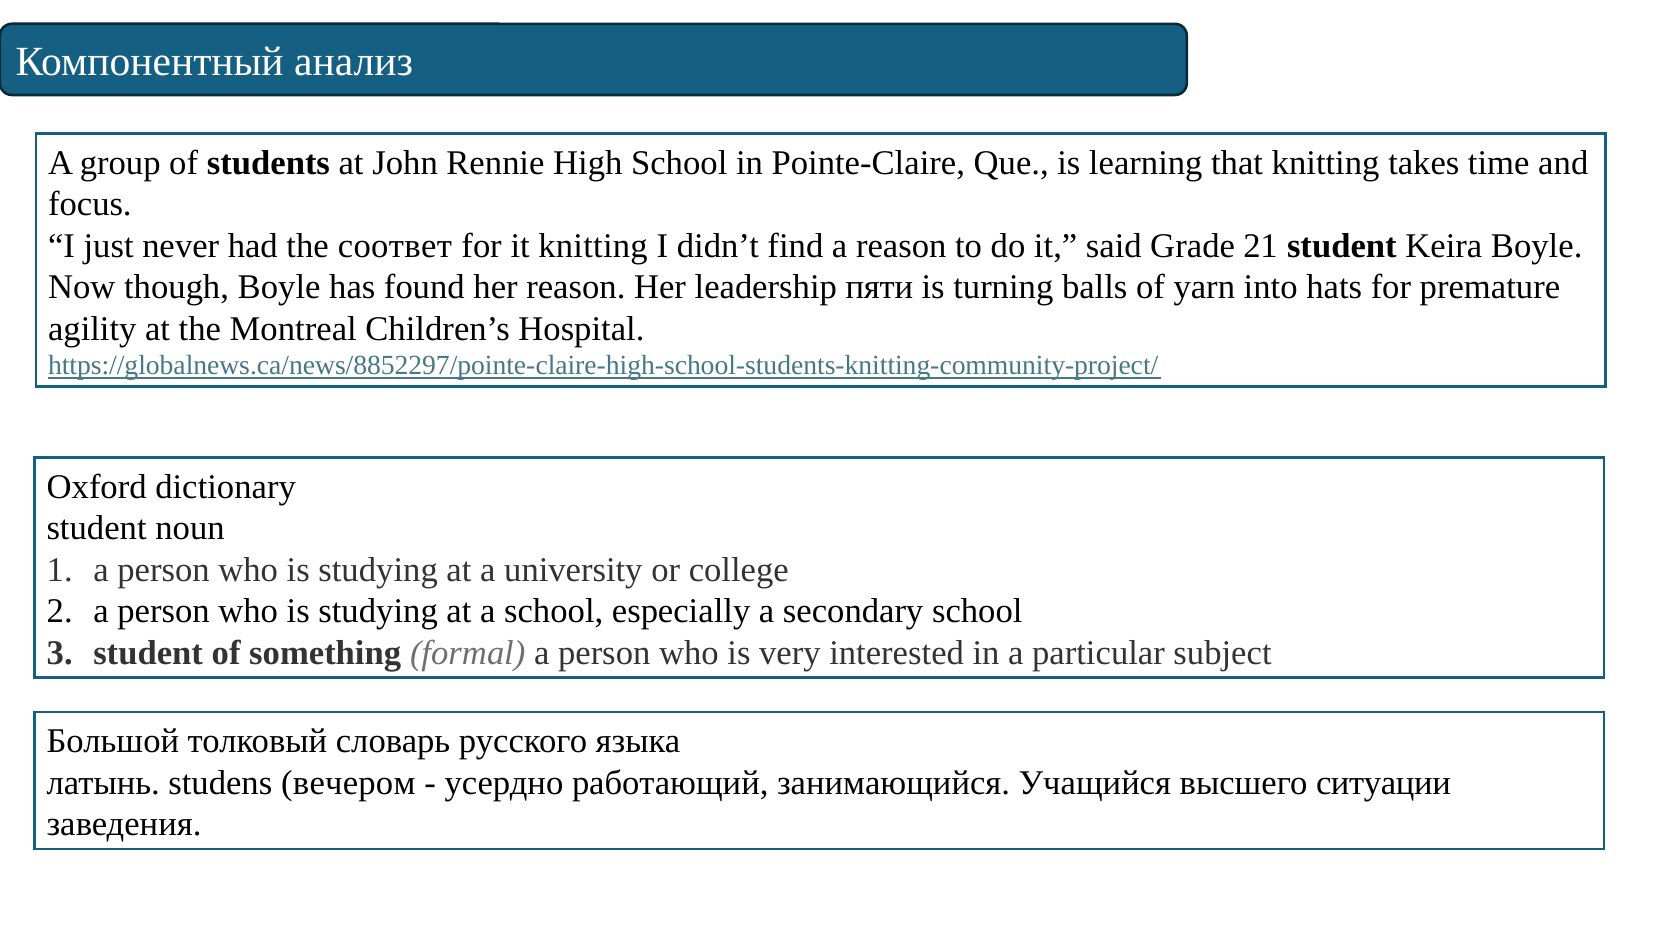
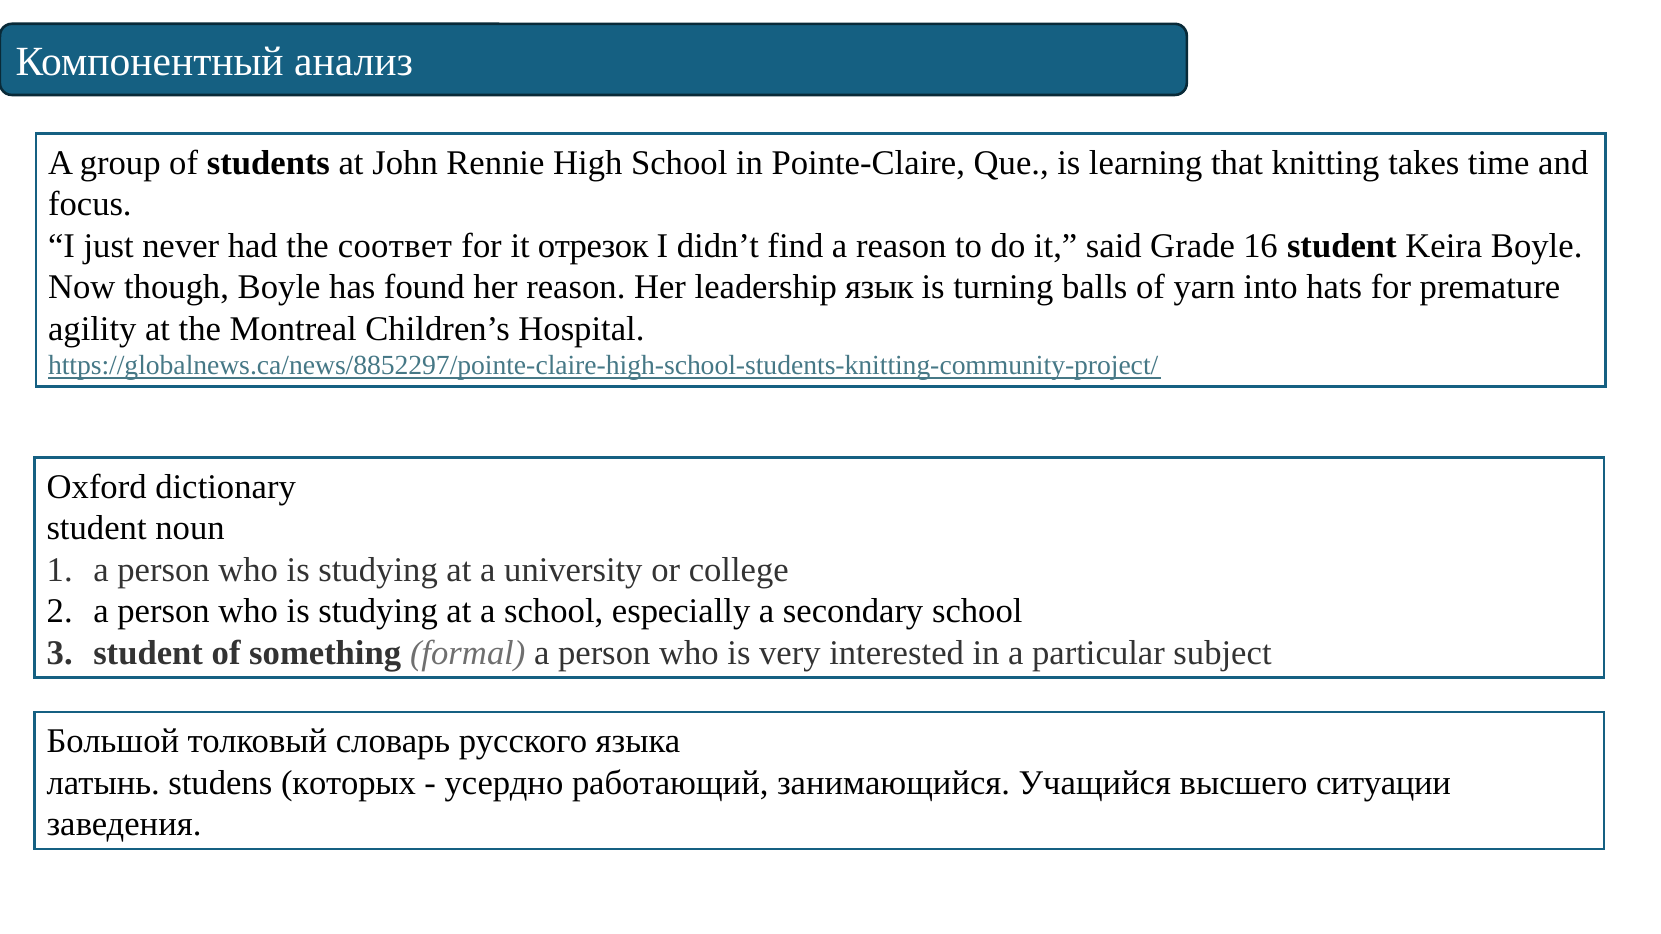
it knitting: knitting -> отрезок (593, 246)
21: 21 -> 16 (1260, 246)
пяти: пяти -> язык (879, 288)
вечером: вечером -> которых (348, 783)
